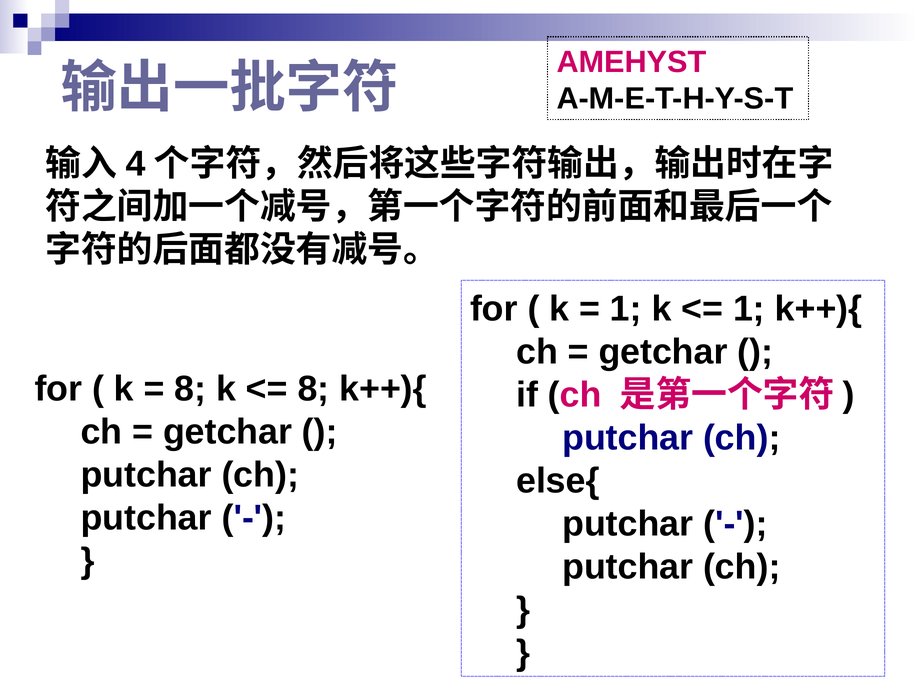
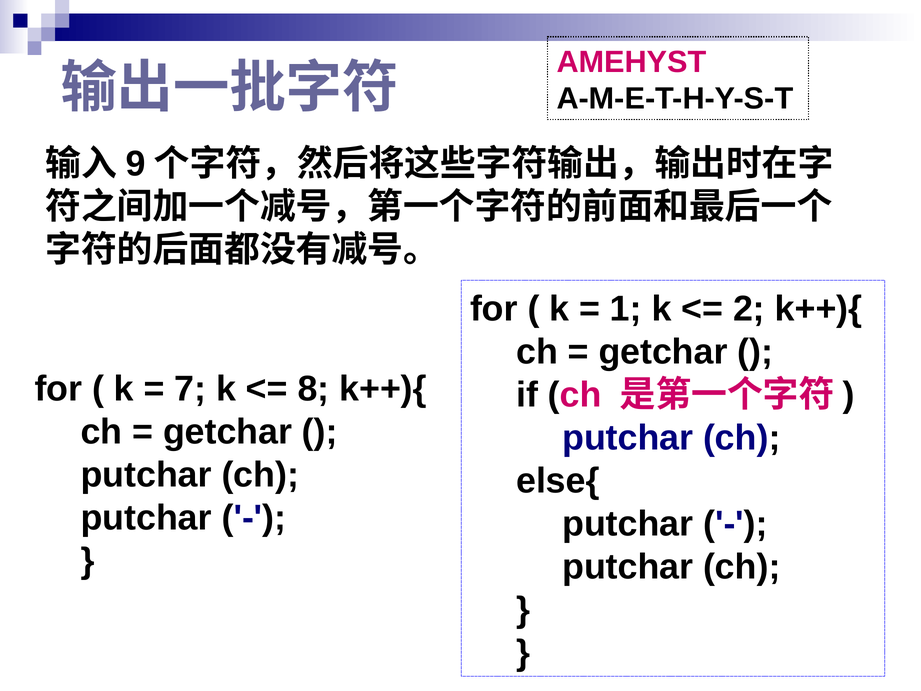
4: 4 -> 9 (136, 164)
1: 1 -> 2 (749, 309)
8: 8 -> 7 (190, 389)
